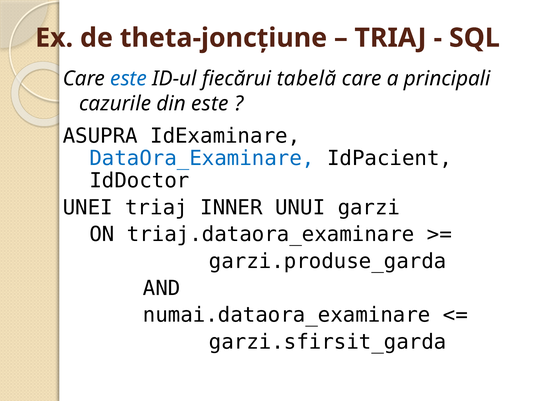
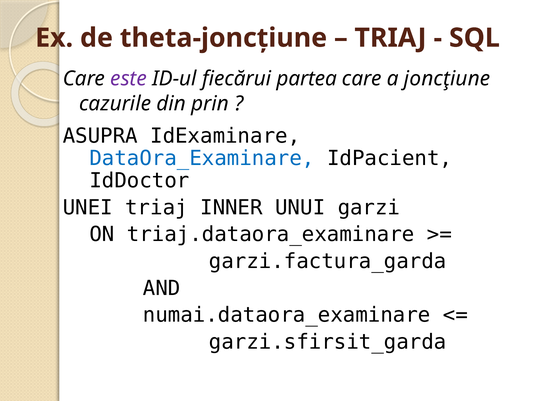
este colour: blue -> purple (129, 79)
tabelă: tabelă -> partea (307, 79)
principali: principali -> joncţiune (447, 79)
din este: este -> prin (210, 104)
garzi.produse_garda: garzi.produse_garda -> garzi.factura_garda (328, 261)
